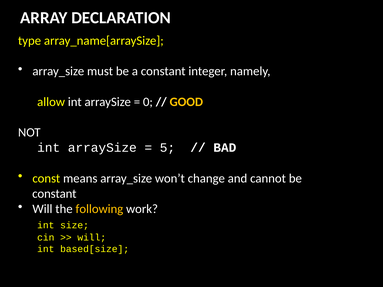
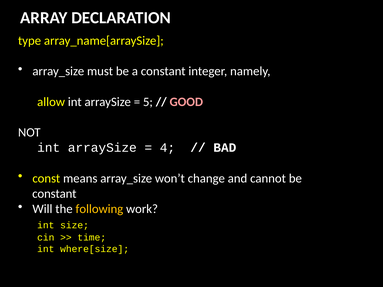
0: 0 -> 5 (148, 102)
GOOD colour: yellow -> pink (186, 102)
5: 5 -> 4 (167, 148)
will: will -> time (92, 238)
based[size: based[size -> where[size (95, 249)
